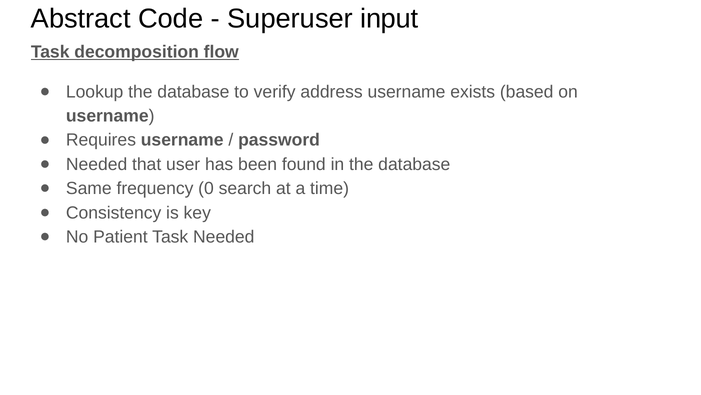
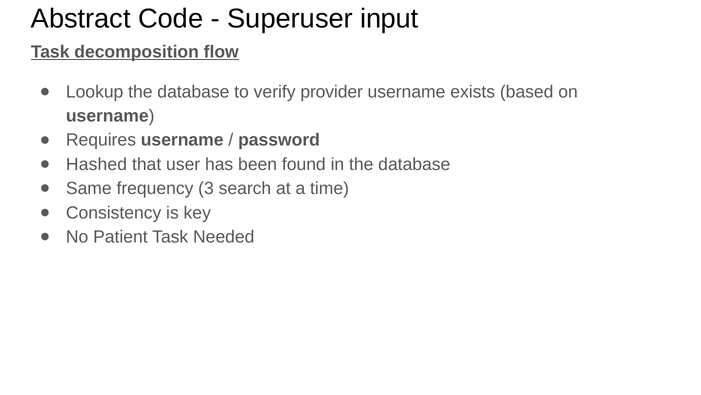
address: address -> provider (332, 92)
Needed: Needed -> Hashed (97, 164)
0: 0 -> 3 (206, 188)
